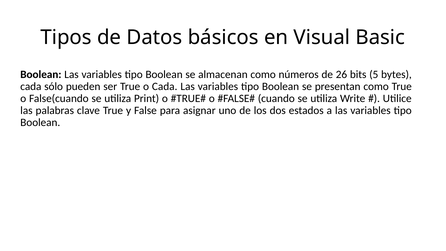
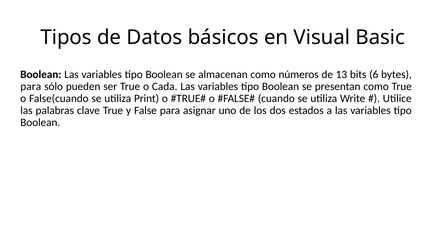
26: 26 -> 13 (341, 74)
5: 5 -> 6 (374, 74)
cada: cada -> para (31, 86)
